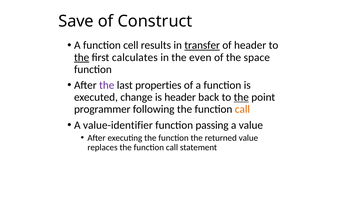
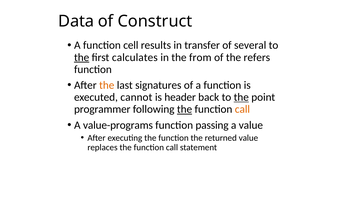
Save: Save -> Data (76, 21)
transfer underline: present -> none (202, 45)
of header: header -> several (250, 45)
even: even -> from (200, 57)
space: space -> refers (257, 57)
the colour: purple -> orange (107, 85)
properties: properties -> signatures (158, 85)
change: change -> cannot (136, 97)
the underline: none -> present (185, 109)
value-identifier: value-identifier -> value-programs (118, 125)
